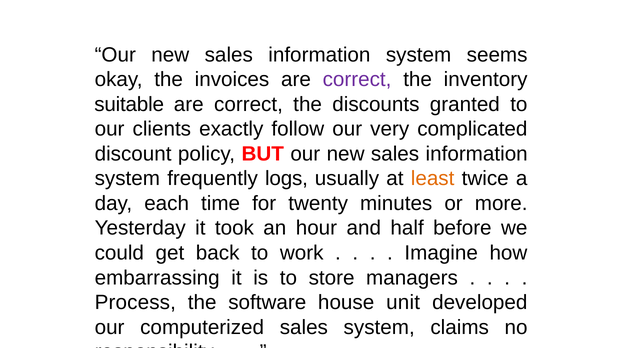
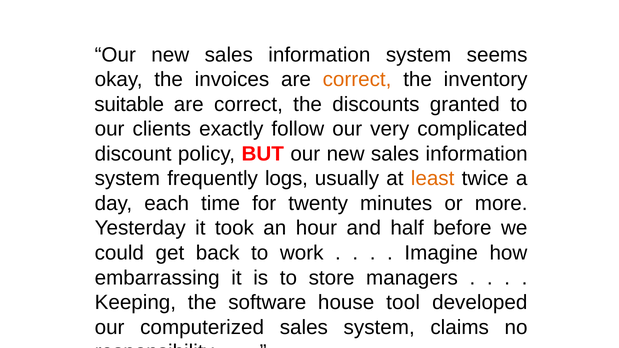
correct colour: purple -> orange (357, 80)
Process: Process -> Keeping (135, 303)
unit: unit -> tool (403, 303)
